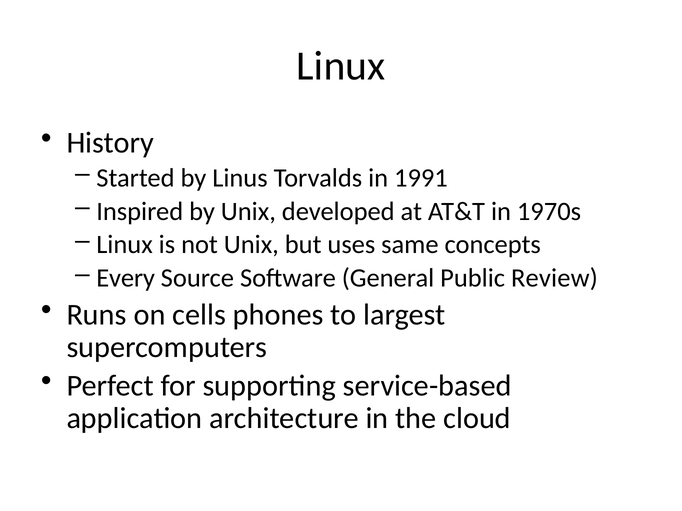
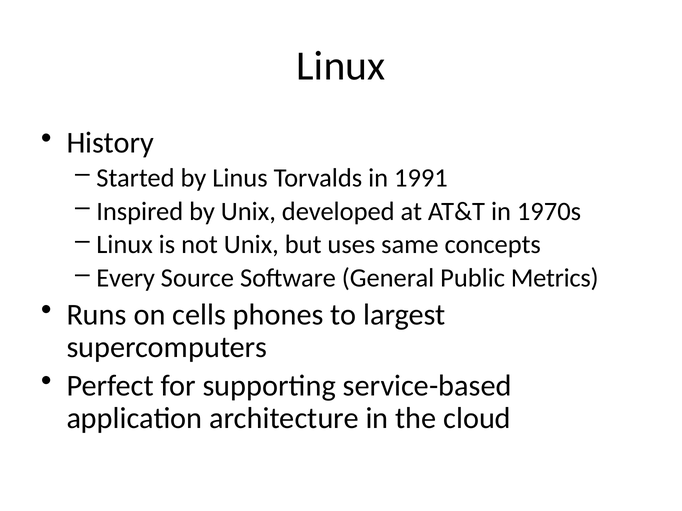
Review: Review -> Metrics (555, 278)
